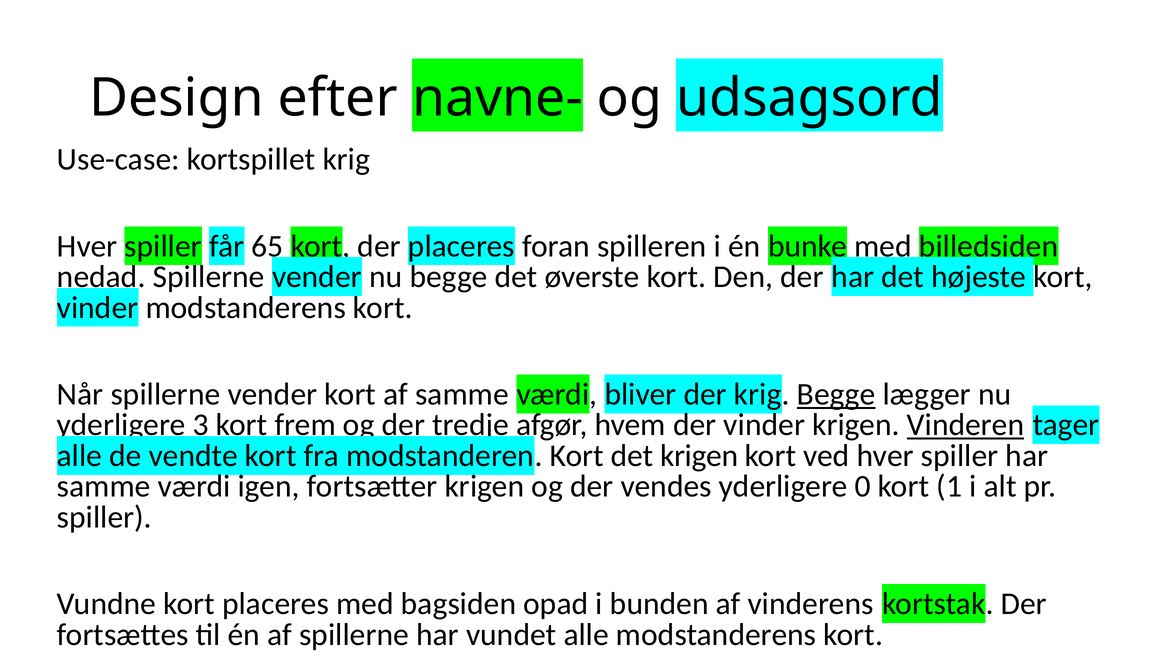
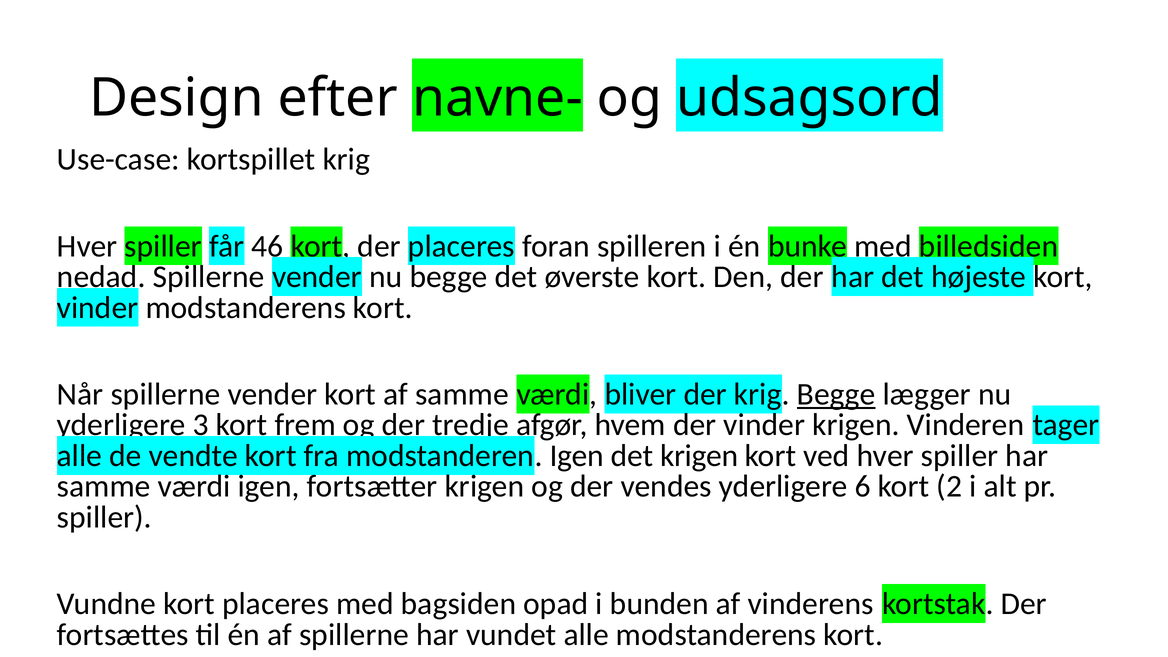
65: 65 -> 46 (267, 246)
Vinderen underline: present -> none (966, 425)
modstanderen Kort: Kort -> Igen (577, 456)
0: 0 -> 6 (863, 486)
1: 1 -> 2 (949, 486)
